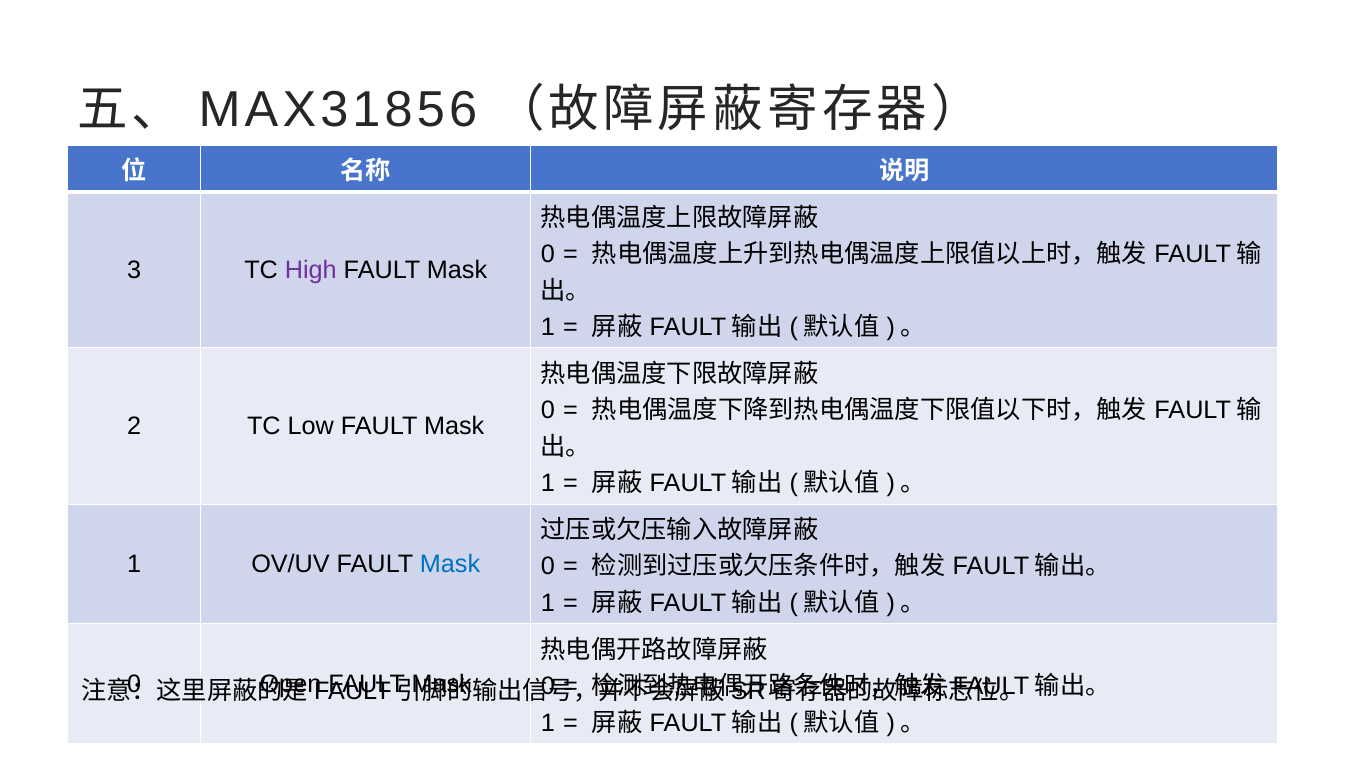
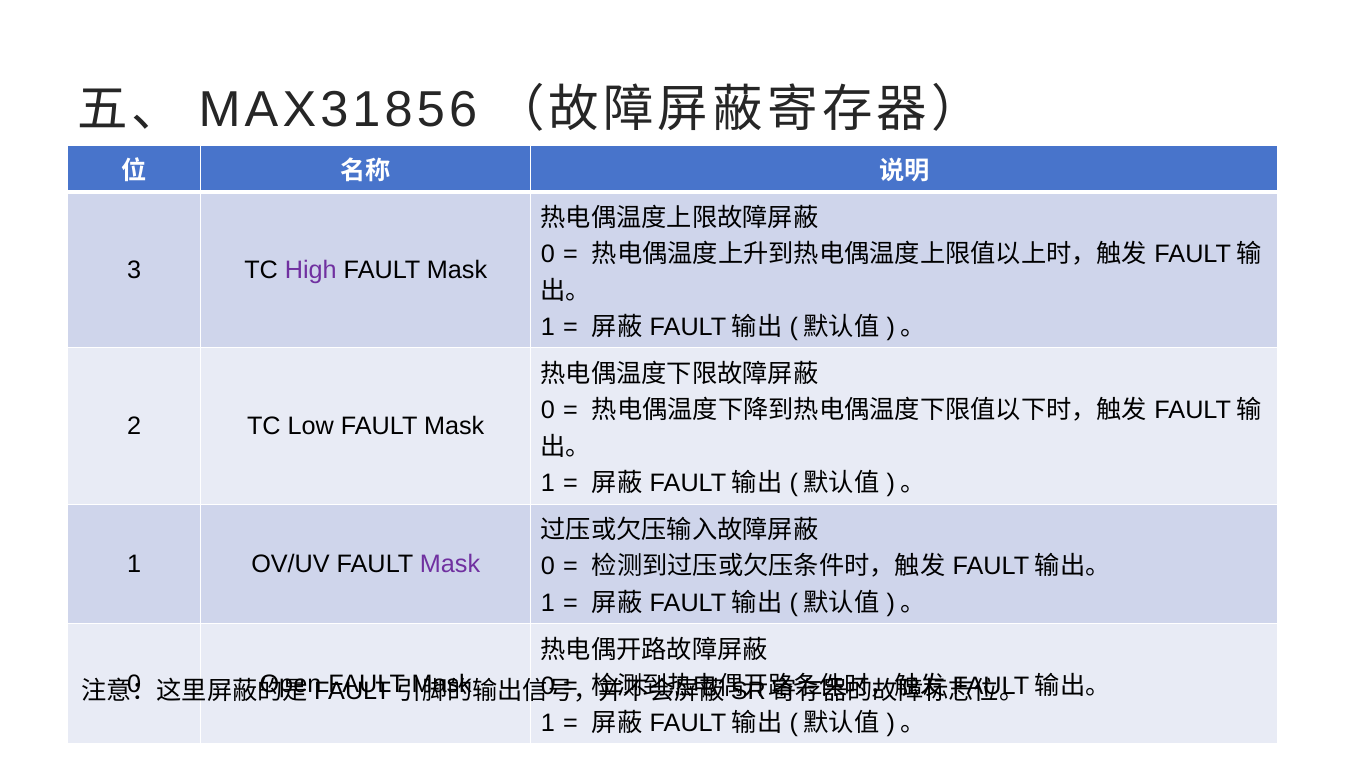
Mask colour: blue -> purple (450, 564)
